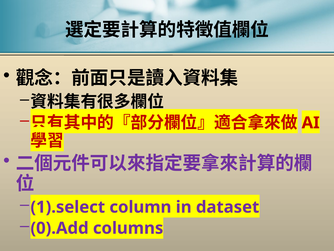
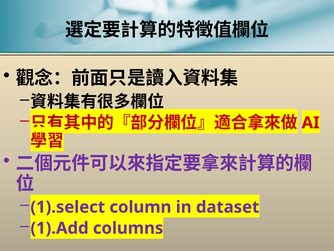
0).Add: 0).Add -> 1).Add (60, 228)
